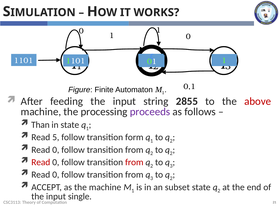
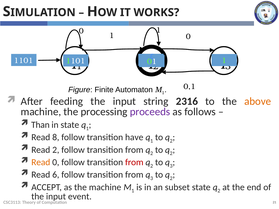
2855: 2855 -> 2316 (187, 102)
above colour: red -> orange (258, 102)
5: 5 -> 8 (56, 137)
form: form -> have (134, 137)
0: 0 -> 2 (56, 150)
Read colour: red -> orange (41, 162)
0: 0 -> 6 (56, 175)
single: single -> event (80, 197)
